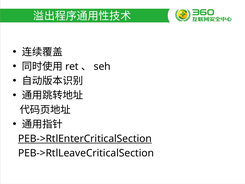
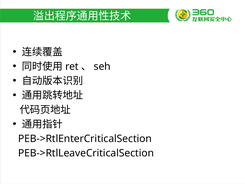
PEB->RtlEnterCriticalSection underline: present -> none (85, 139)
